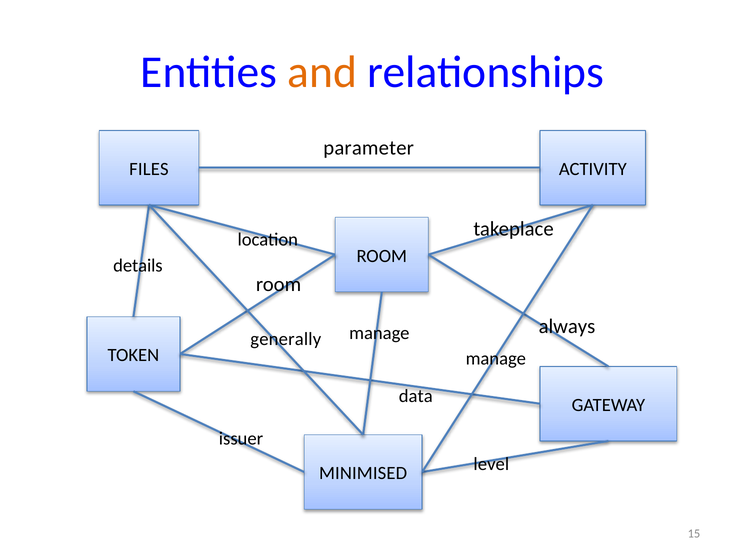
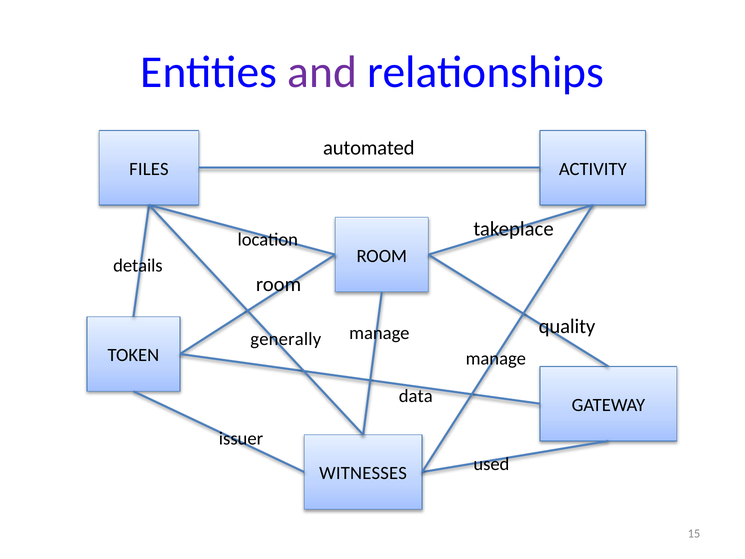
and colour: orange -> purple (322, 72)
parameter: parameter -> automated (369, 148)
always: always -> quality (567, 326)
level: level -> used (491, 464)
MINIMISED: MINIMISED -> WITNESSES (363, 473)
